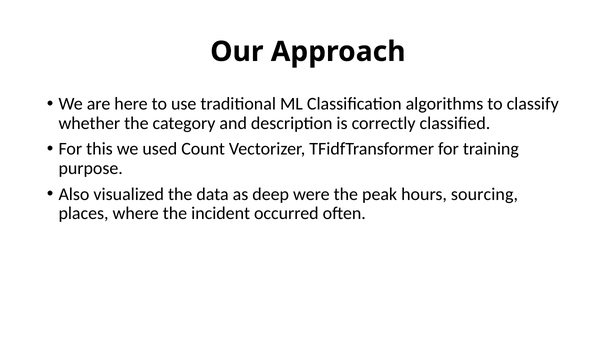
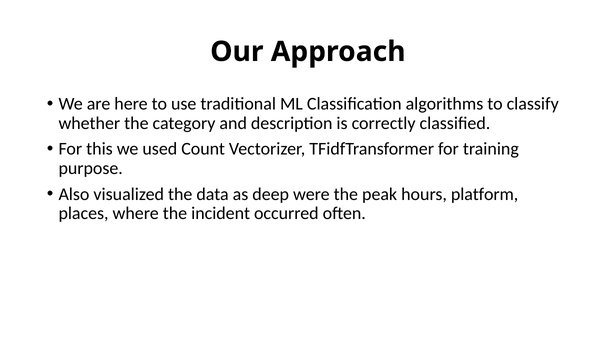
sourcing: sourcing -> platform (485, 194)
